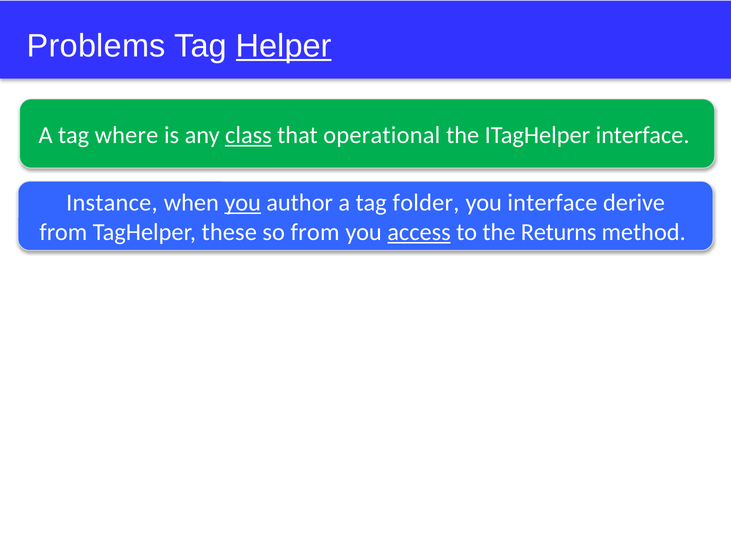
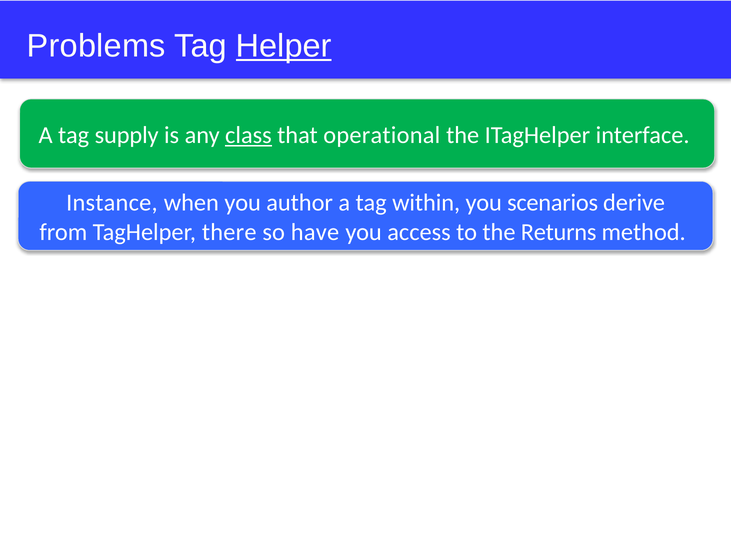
where: where -> supply (127, 135)
you underline: present -> none (243, 203)
folder: folder -> within (426, 203)
you interface: interface -> scenarios (553, 203)
these: these -> there (229, 232)
so from: from -> have (315, 232)
access underline: present -> none (419, 232)
